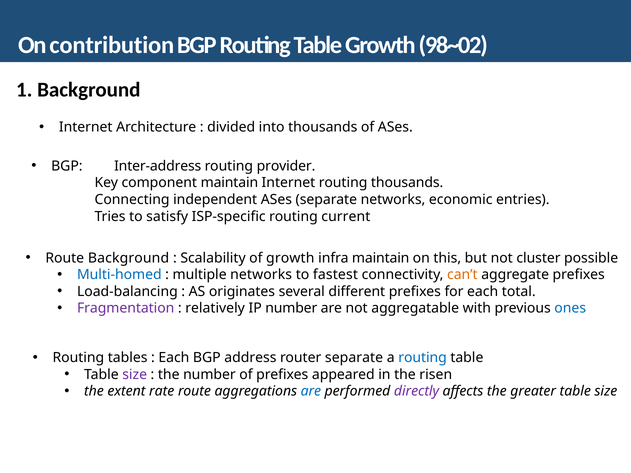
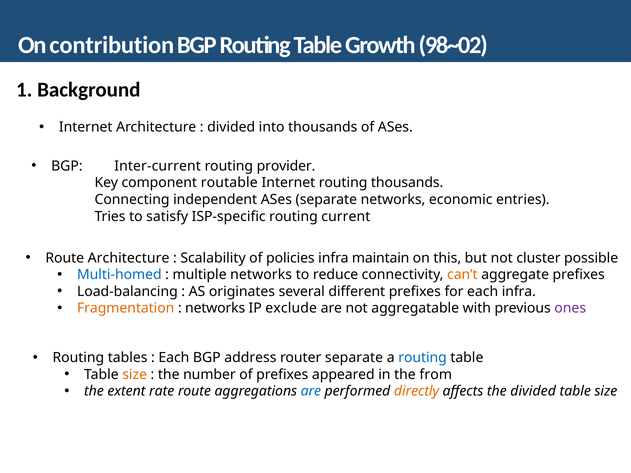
Inter-address: Inter-address -> Inter-current (158, 166)
component maintain: maintain -> routable (229, 183)
Route Background: Background -> Architecture (129, 258)
of growth: growth -> policies (290, 258)
fastest: fastest -> reduce (336, 275)
each total: total -> infra (519, 292)
Fragmentation colour: purple -> orange (126, 309)
relatively: relatively -> networks (215, 309)
IP number: number -> exclude (291, 309)
ones colour: blue -> purple (570, 309)
size colour: purple -> orange (135, 375)
risen: risen -> from (436, 375)
directly colour: purple -> orange (417, 392)
the greater: greater -> divided (533, 392)
